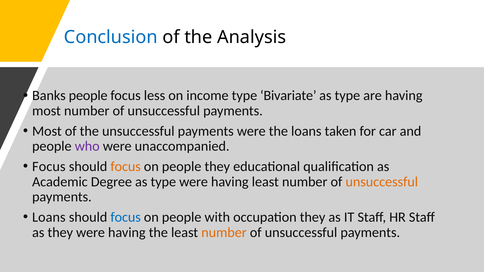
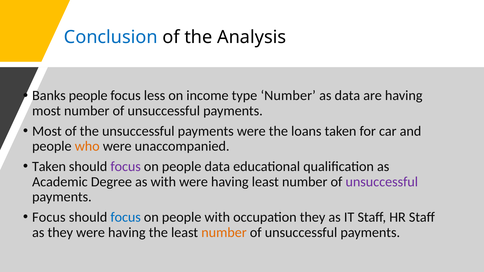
type Bivariate: Bivariate -> Number (288, 96)
type: type -> data (347, 96)
who colour: purple -> orange (87, 146)
Focus: Focus -> Taken (49, 167)
focus colour: orange -> purple (126, 167)
people they: they -> data (217, 167)
Degree as type: type -> with (163, 182)
unsuccessful colour: orange -> purple (382, 182)
Loans: Loans -> Focus (49, 217)
